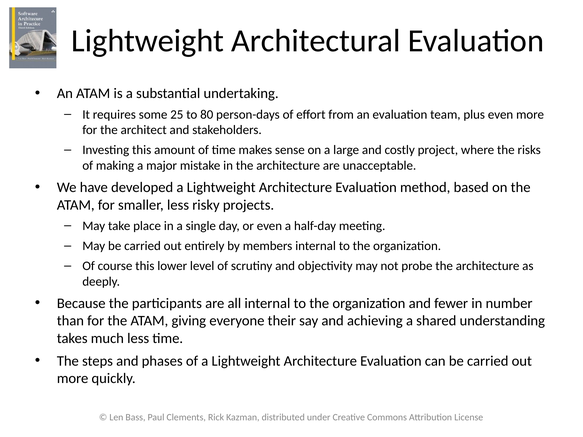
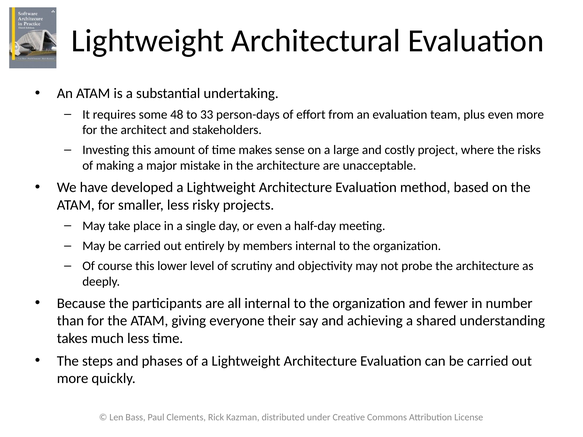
25: 25 -> 48 (177, 115)
80: 80 -> 33 (207, 115)
